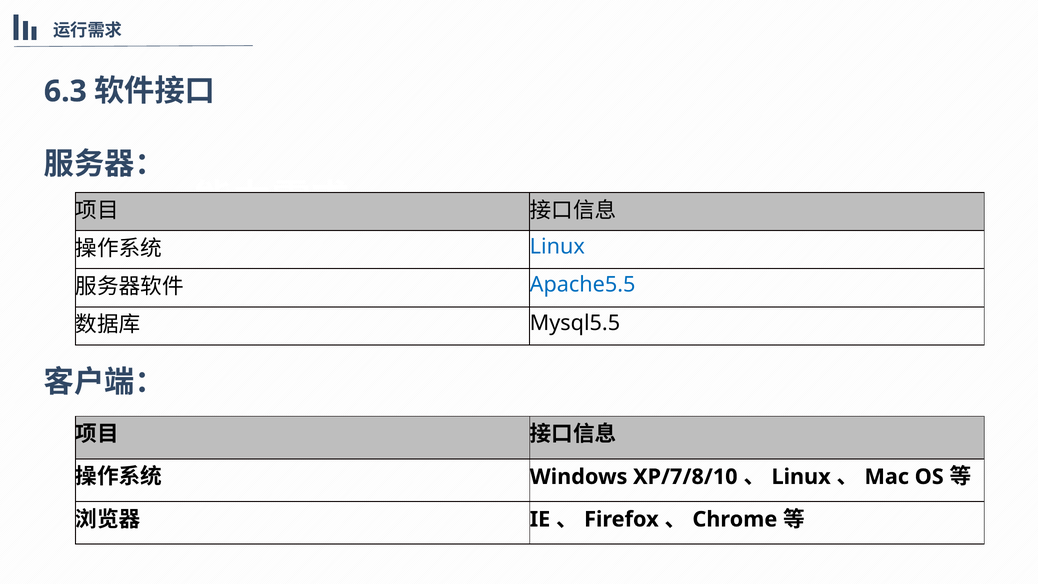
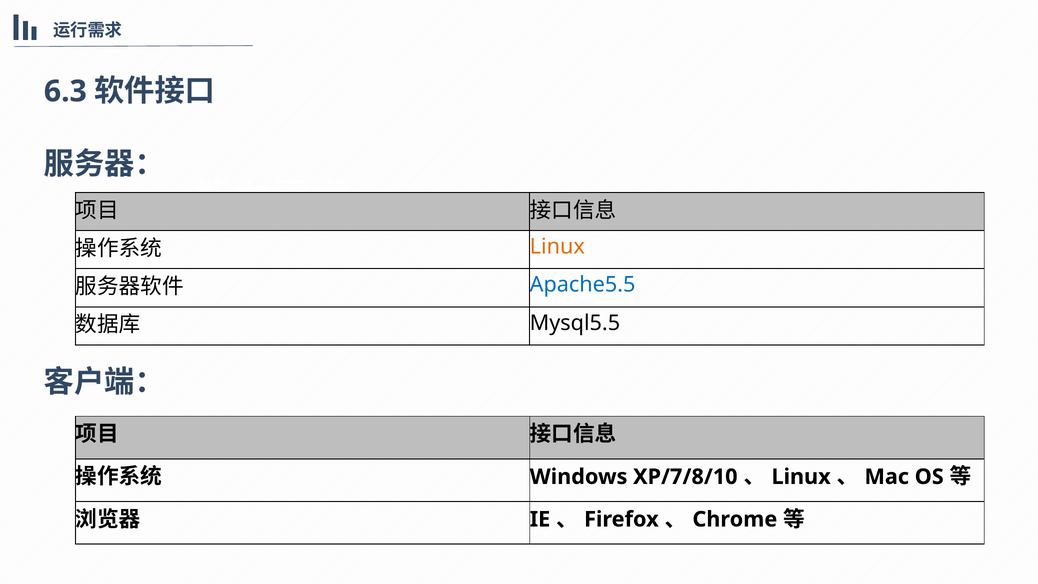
Linux colour: blue -> orange (557, 247)
